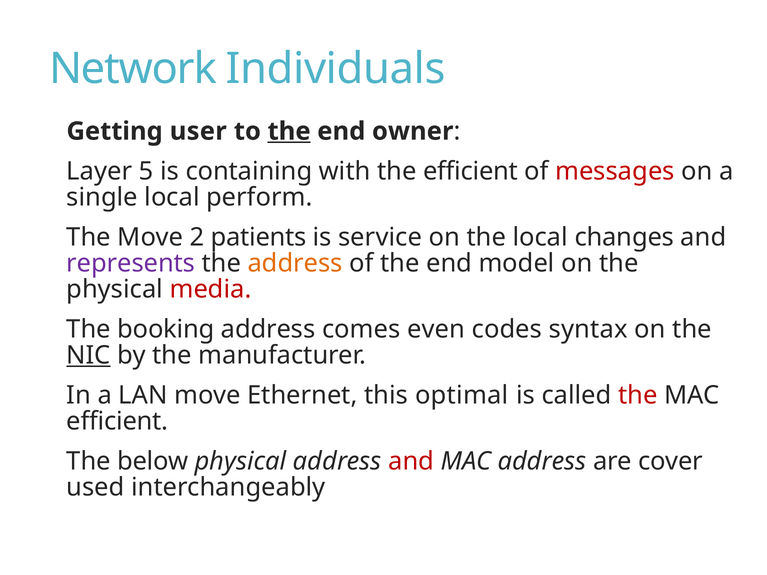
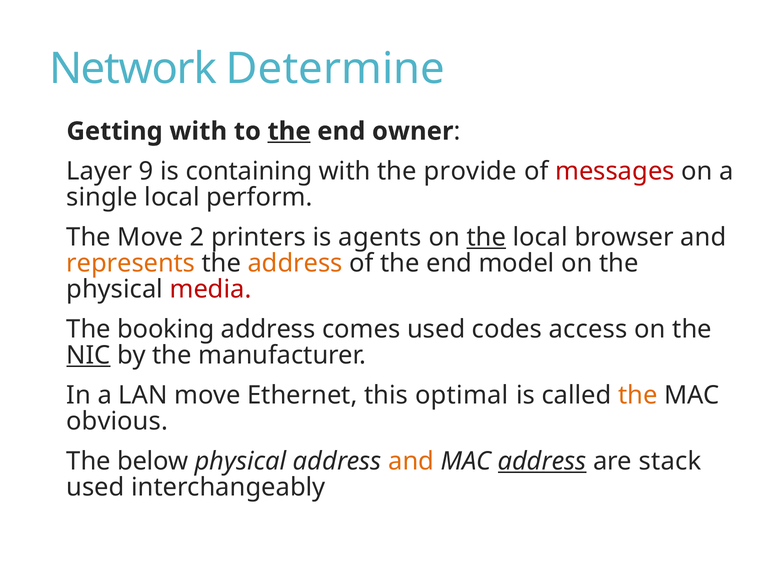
Individuals: Individuals -> Determine (336, 69)
Getting user: user -> with (198, 131)
5: 5 -> 9 (146, 171)
the efficient: efficient -> provide (470, 171)
patients: patients -> printers (259, 237)
service: service -> agents (380, 237)
the underline: none -> present (486, 237)
changes: changes -> browser (624, 237)
represents colour: purple -> orange (131, 263)
comes even: even -> used (436, 329)
syntax: syntax -> access (588, 329)
the colour: red -> orange (638, 395)
efficient: efficient -> obvious (117, 422)
and colour: red -> orange (411, 462)
address underline: none -> present (542, 462)
cover: cover -> stack (670, 462)
